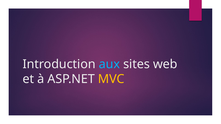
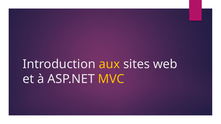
aux colour: light blue -> yellow (109, 64)
